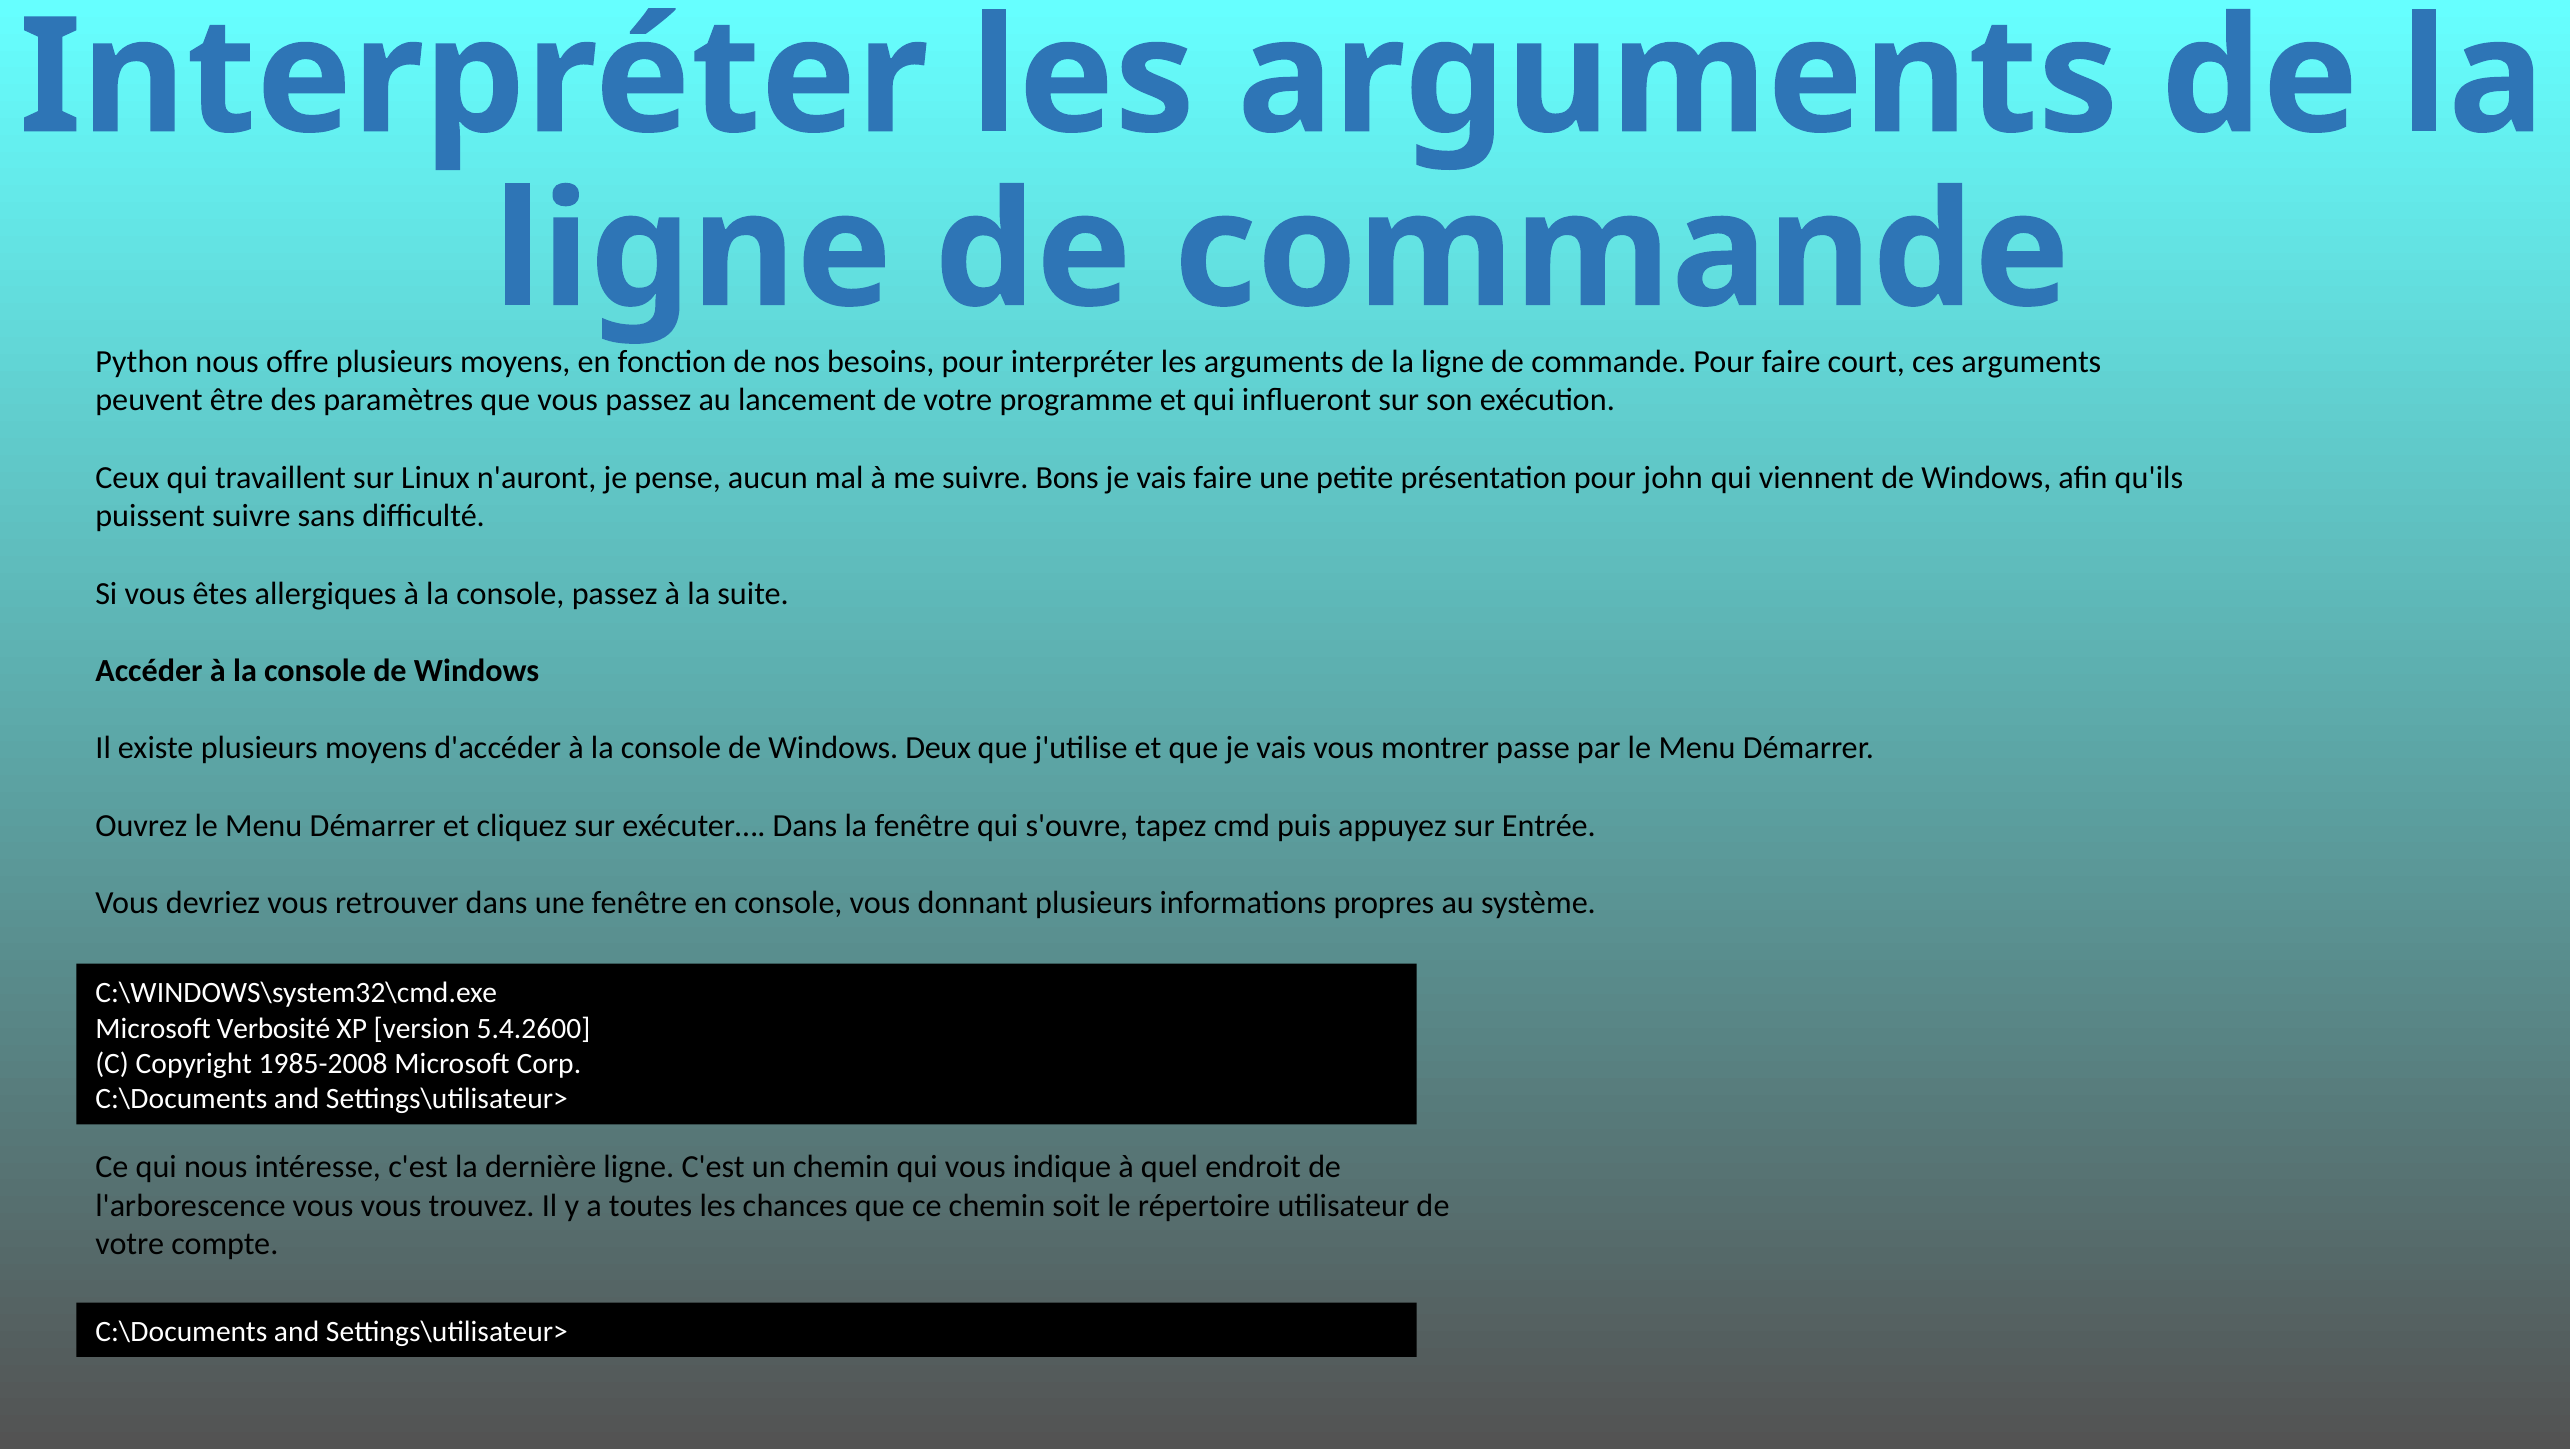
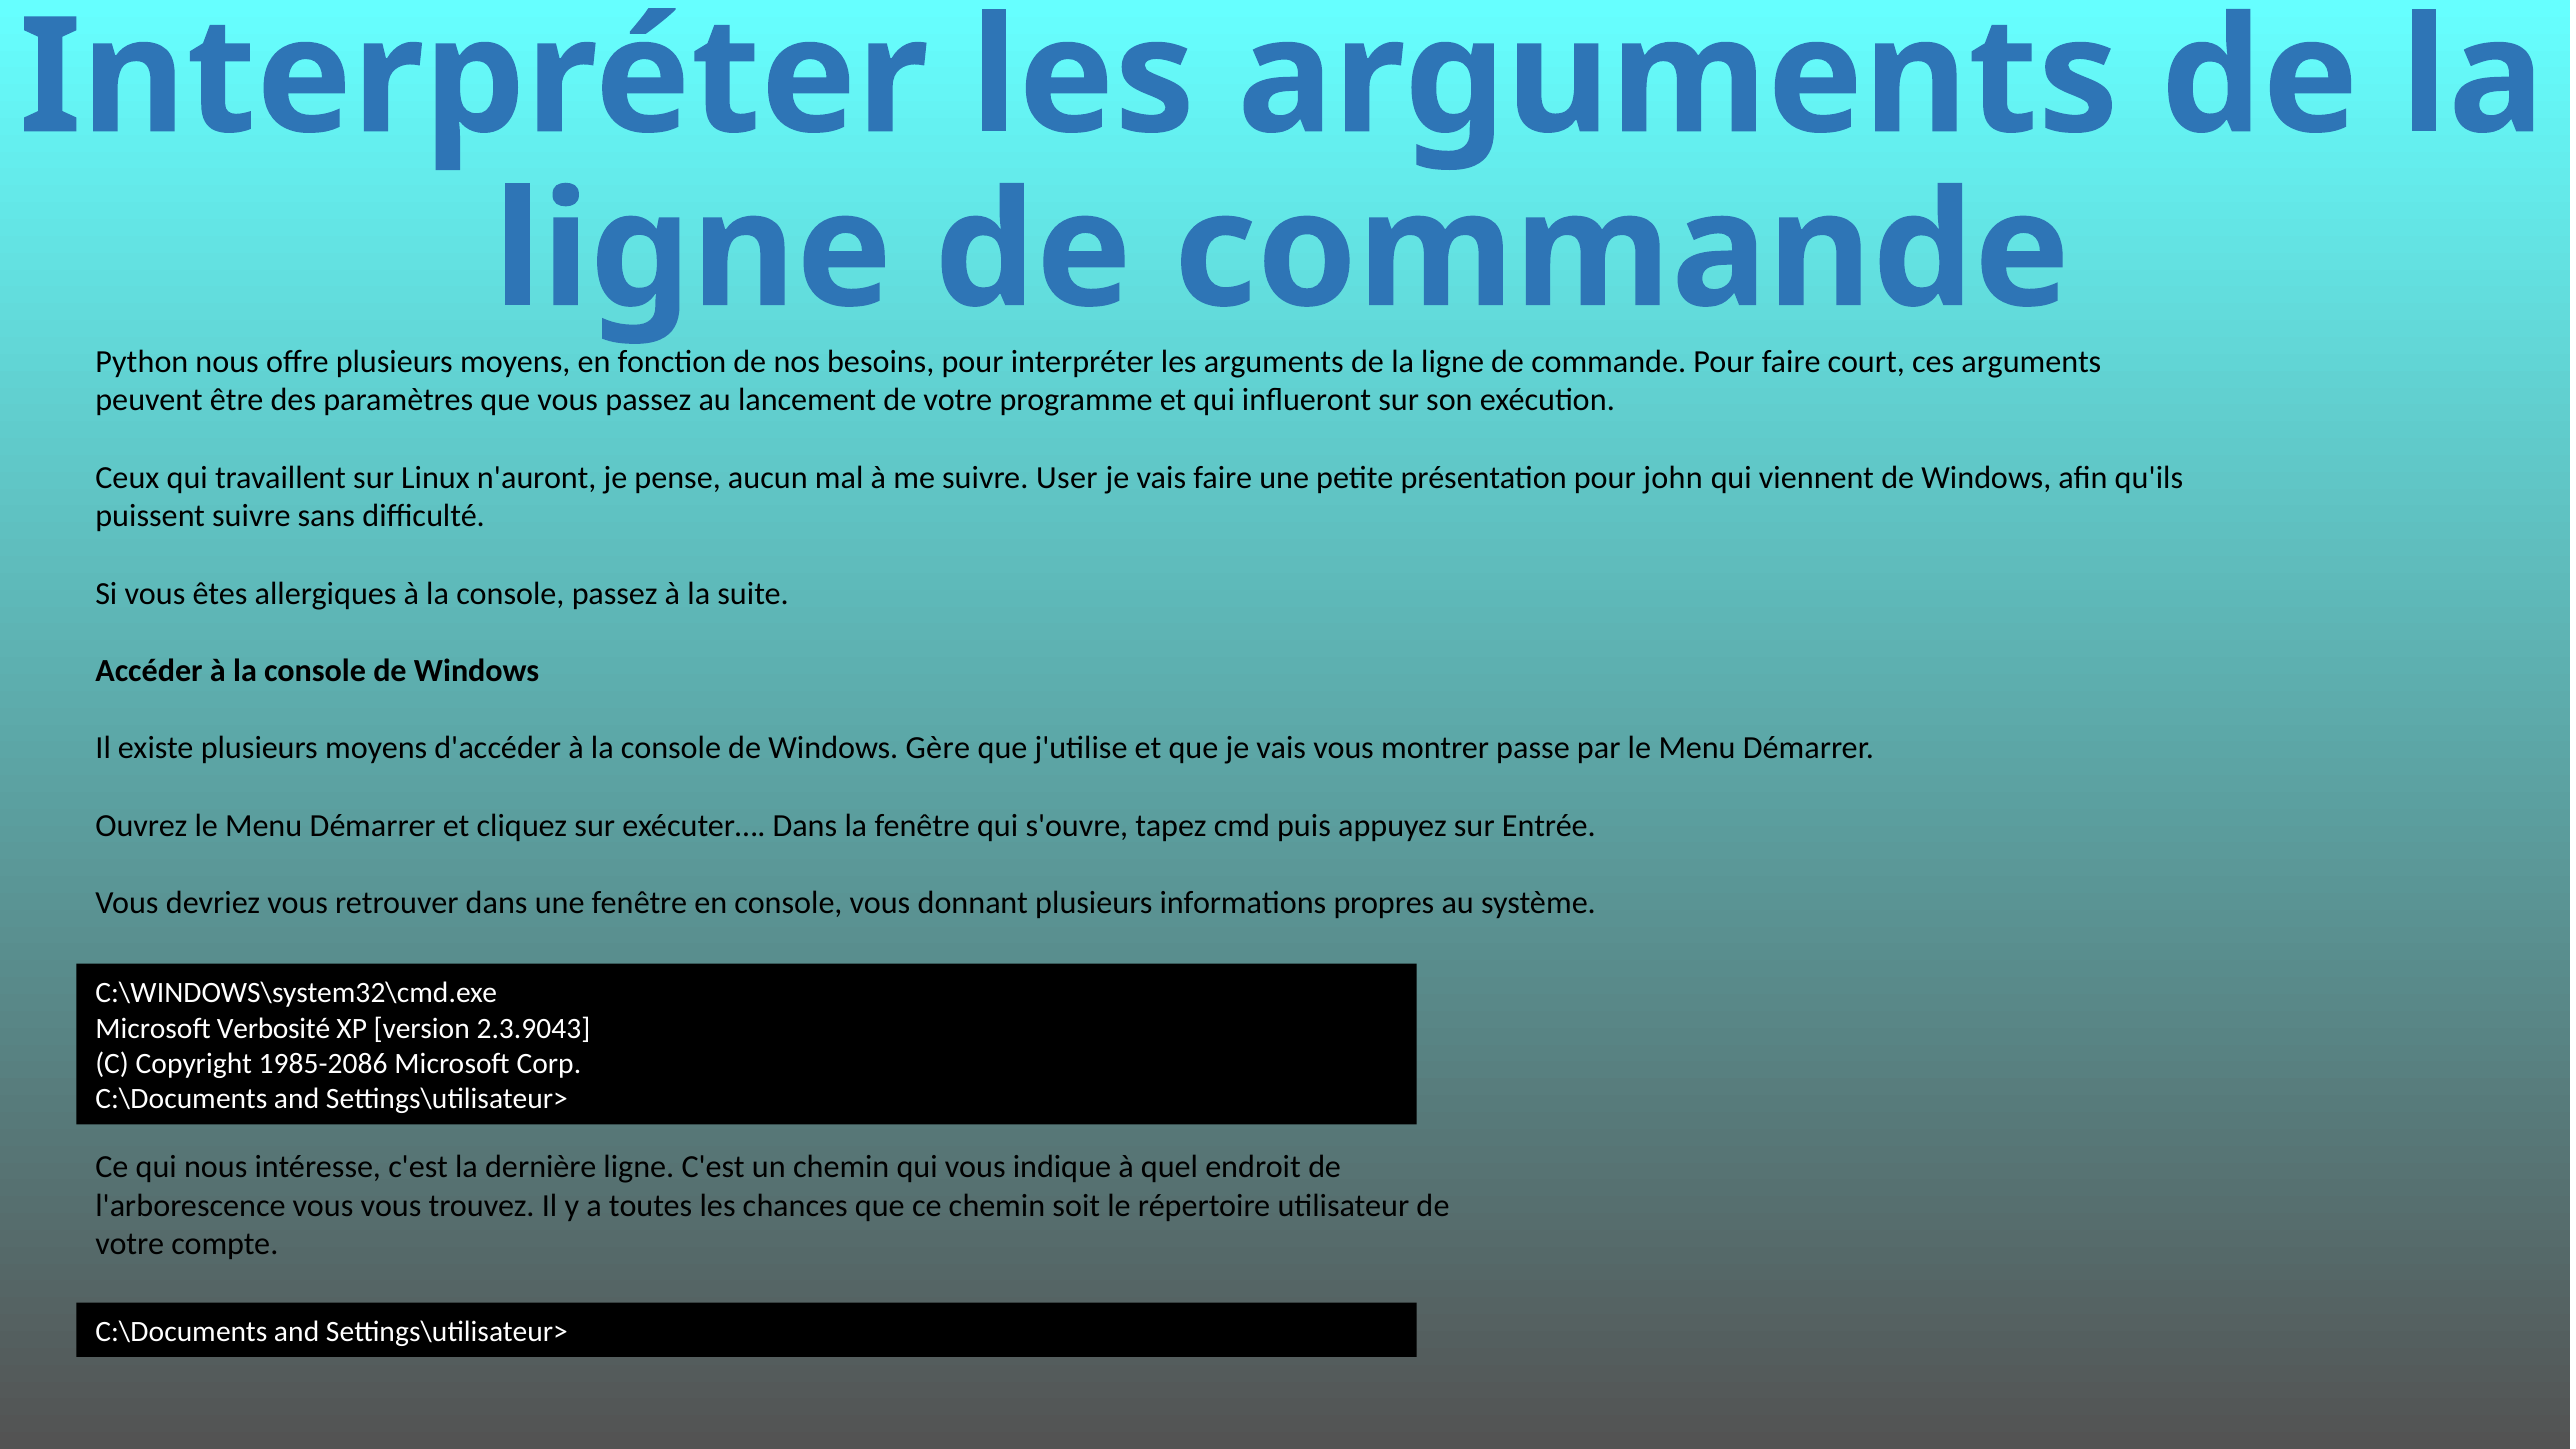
Bons: Bons -> User (1067, 478)
Deux: Deux -> Gère (938, 748)
5.4.2600: 5.4.2600 -> 2.3.9043 (533, 1028)
1985-2008: 1985-2008 -> 1985-2086 (323, 1064)
